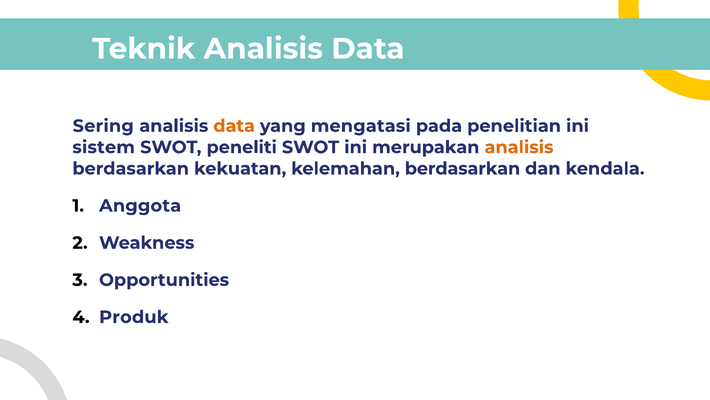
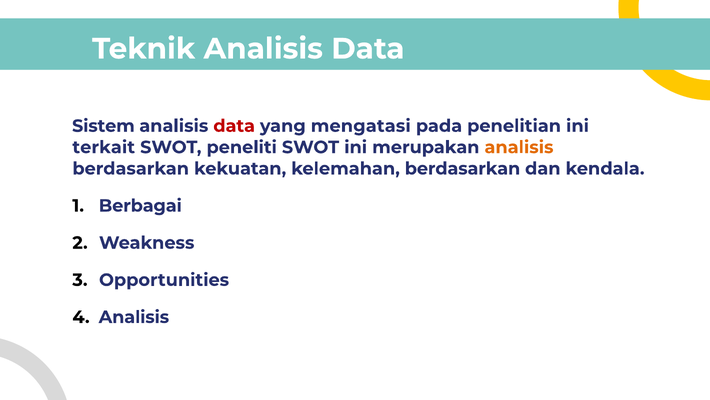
Sering: Sering -> Sistem (103, 126)
data colour: orange -> red (234, 126)
sistem: sistem -> terkait (104, 147)
Anggota: Anggota -> Berbagai (140, 205)
Produk: Produk -> Analisis (134, 317)
